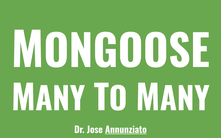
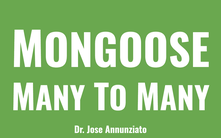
Annunziato underline: present -> none (126, 130)
